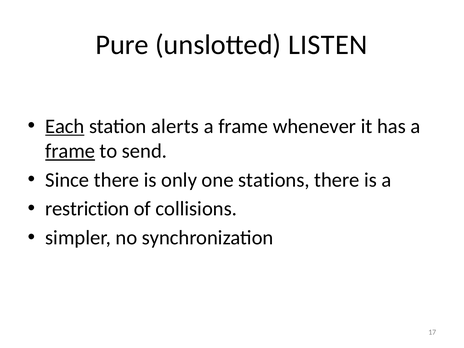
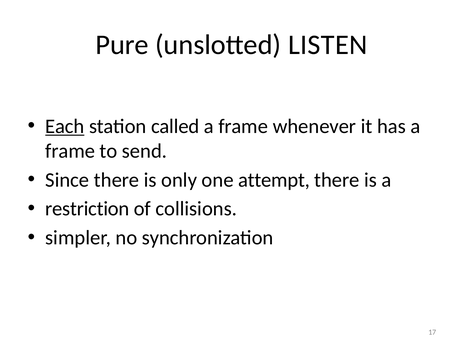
alerts: alerts -> called (175, 126)
frame underline: present -> none (70, 151)
stations: stations -> attempt (274, 180)
